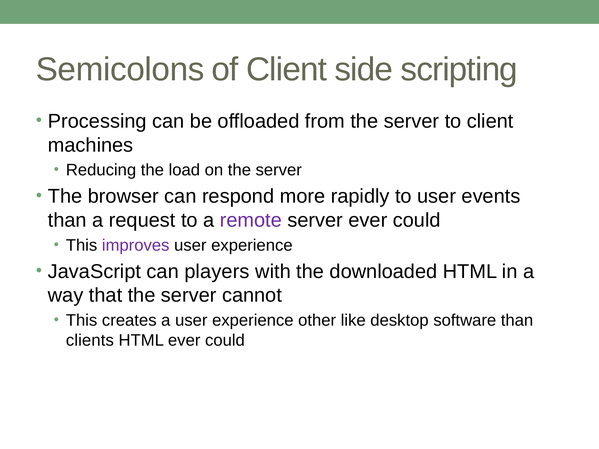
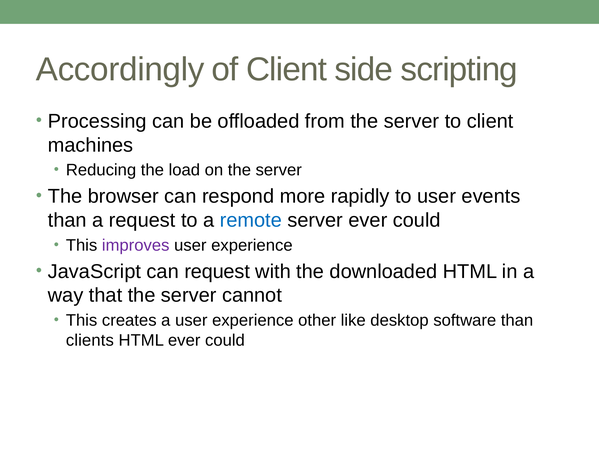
Semicolons: Semicolons -> Accordingly (120, 70)
remote colour: purple -> blue (251, 220)
can players: players -> request (217, 272)
